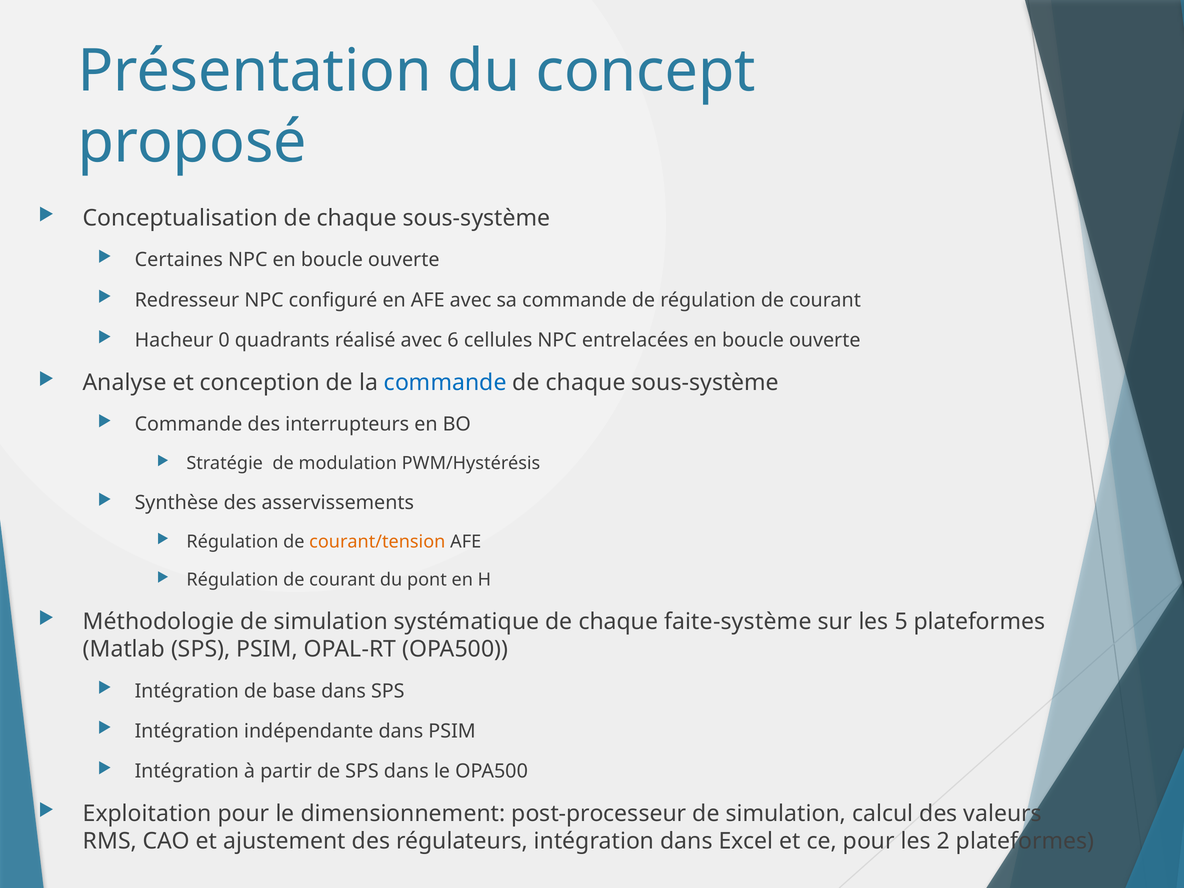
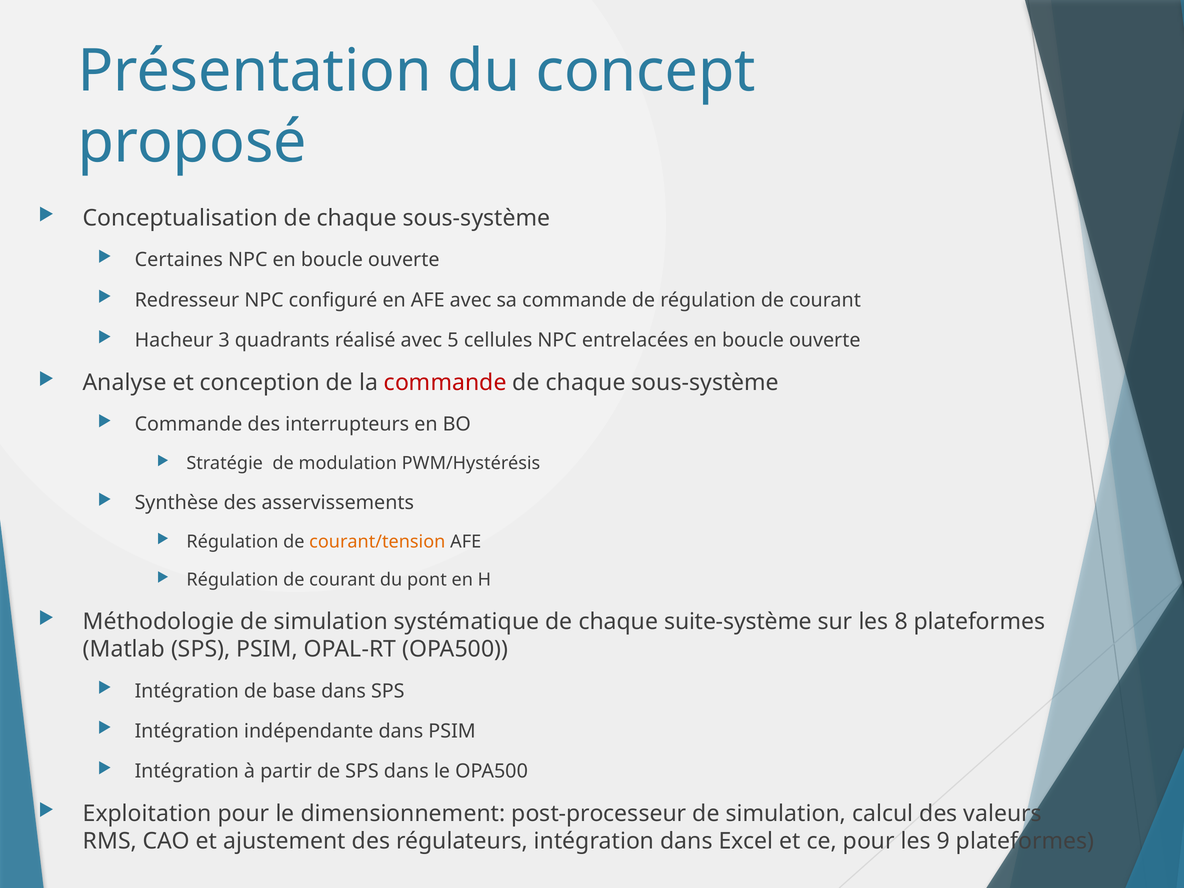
0: 0 -> 3 (224, 340)
6: 6 -> 5 (453, 340)
commande colour: blue -> red (445, 383)
faite-système: faite-système -> suite-système (738, 622)
5: 5 -> 8 (901, 622)
2: 2 -> 9 (943, 841)
